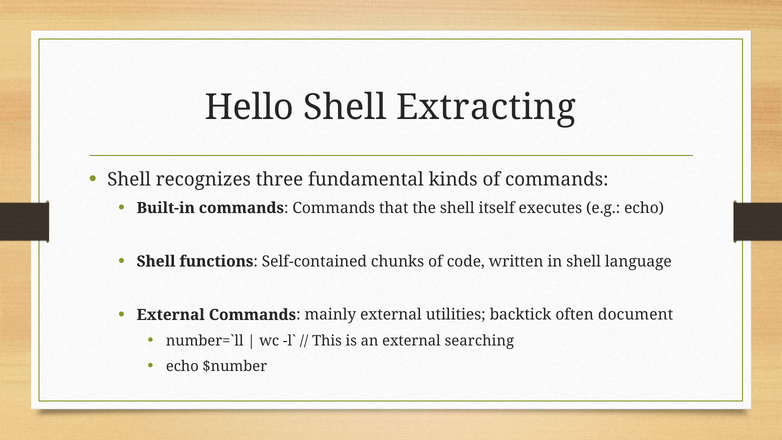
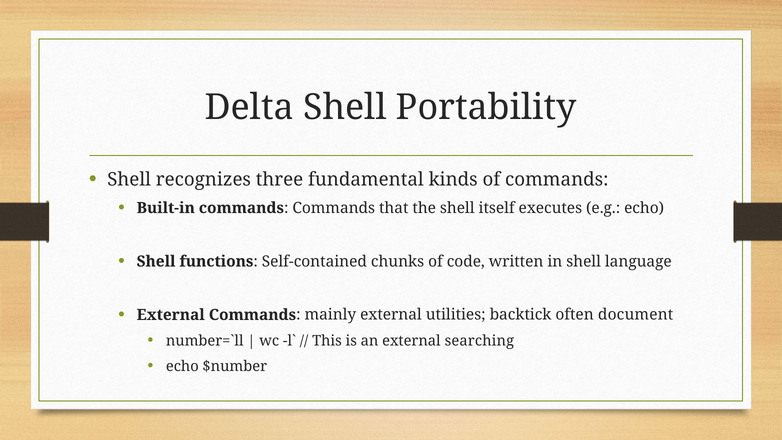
Hello: Hello -> Delta (249, 107)
Extracting: Extracting -> Portability (486, 107)
